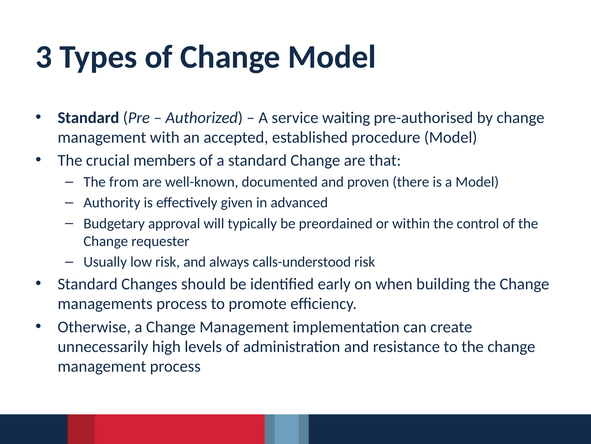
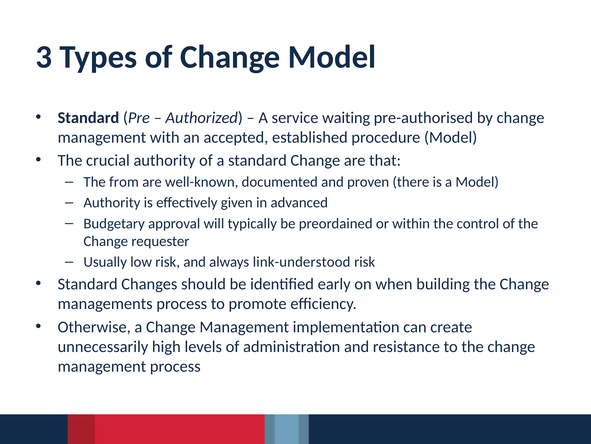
crucial members: members -> authority (164, 160)
calls-understood: calls-understood -> link-understood (302, 261)
